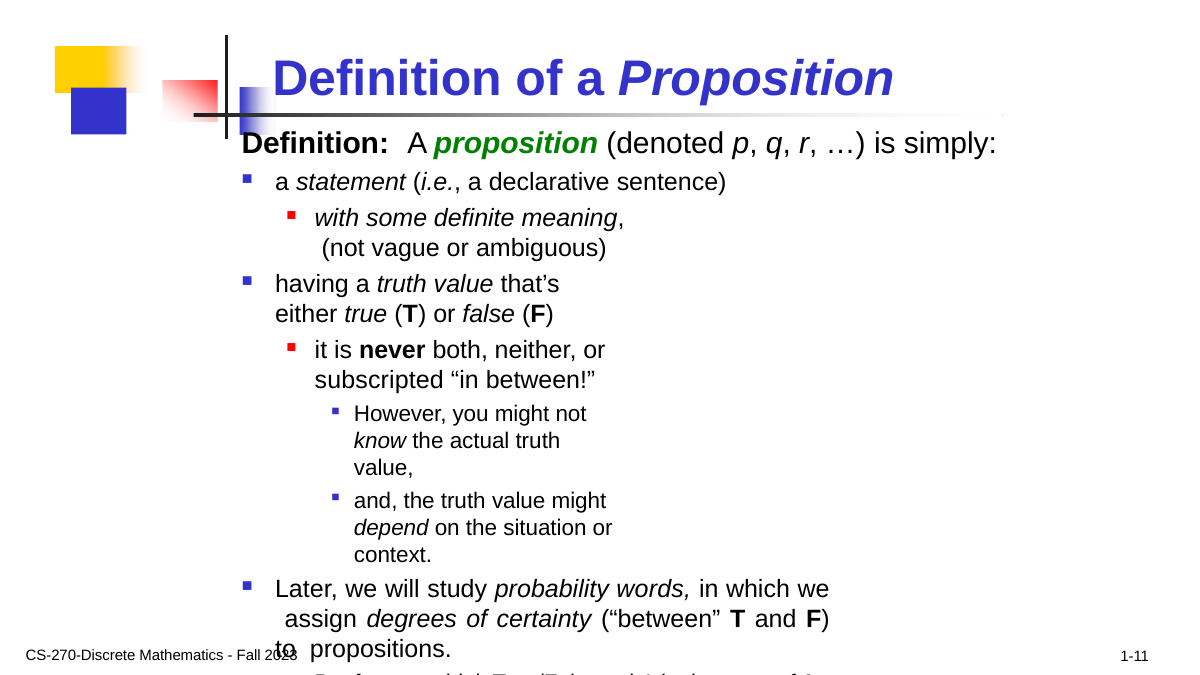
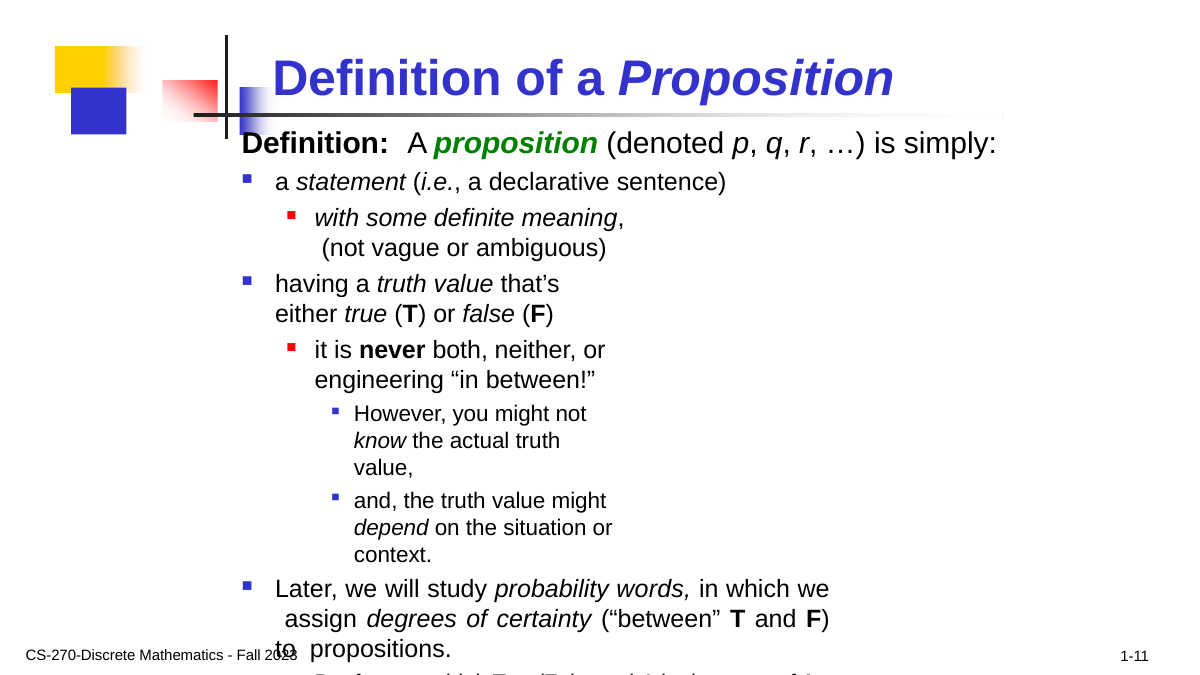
subscripted: subscripted -> engineering (379, 381)
